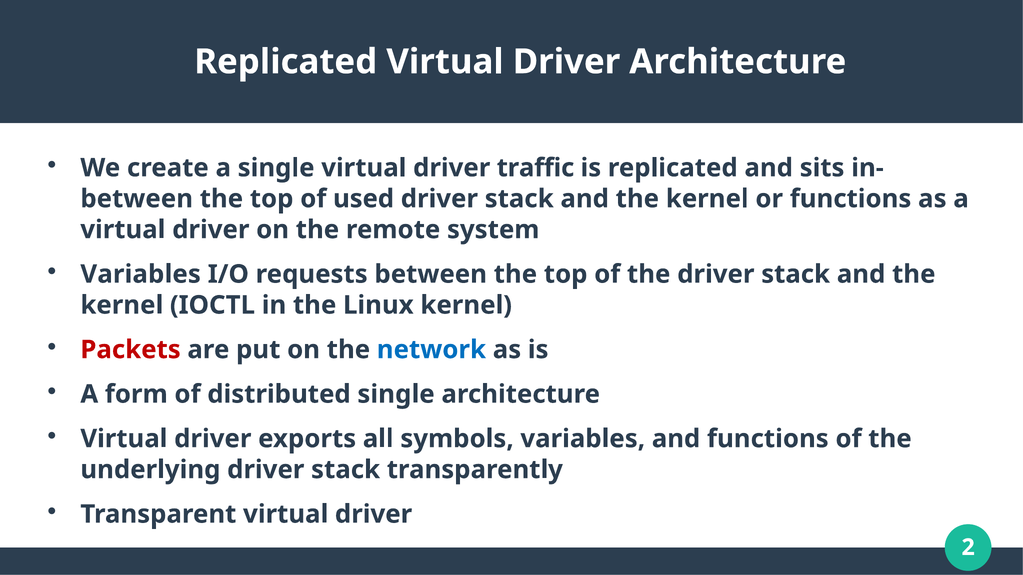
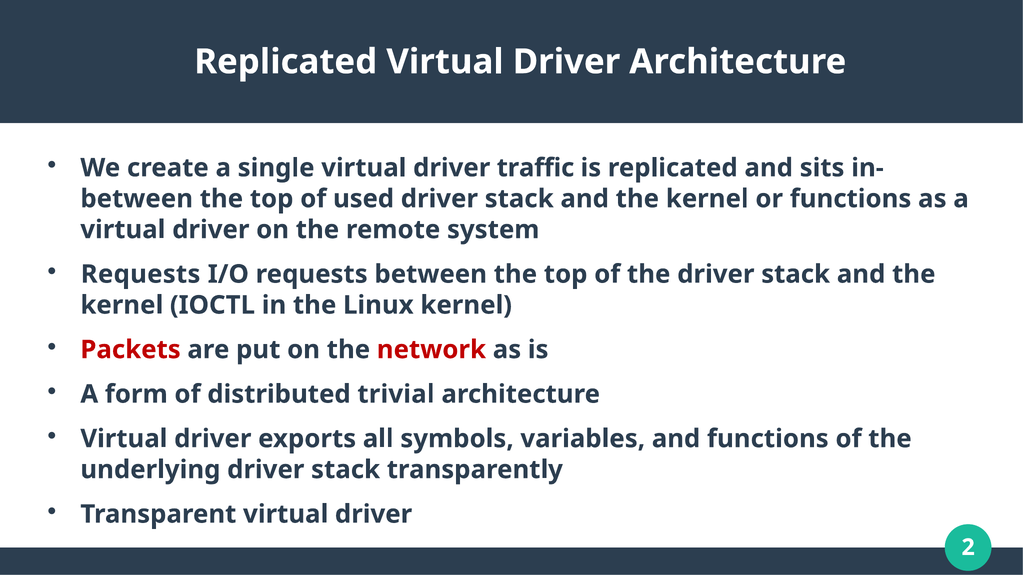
Variables: Variables -> Requests (141, 274)
network colour: blue -> red (431, 350)
distributed single: single -> trivial (396, 395)
